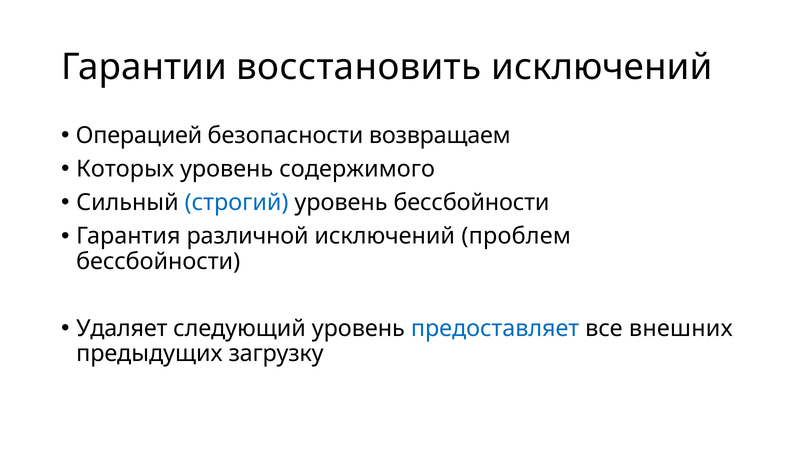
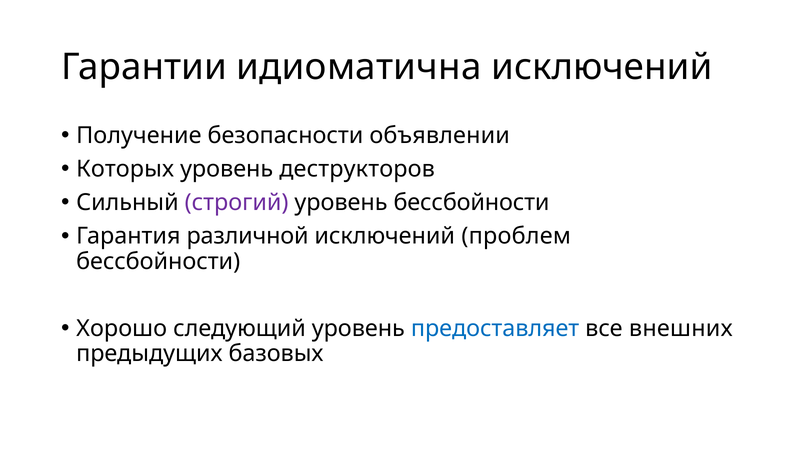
восстановить: восстановить -> идиоматична (359, 67)
Операцией: Операцией -> Получение (139, 136)
возвращаем: возвращаем -> объявлении (440, 136)
содержимого: содержимого -> деструкторов (357, 169)
строгий colour: blue -> purple (237, 203)
Удаляет: Удаляет -> Хорошо (122, 329)
загрузку: загрузку -> базовых (276, 354)
